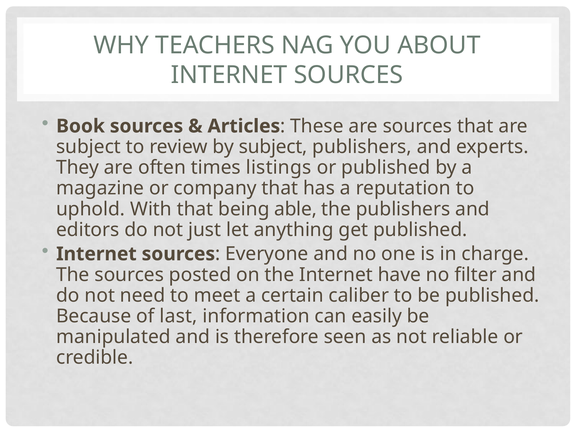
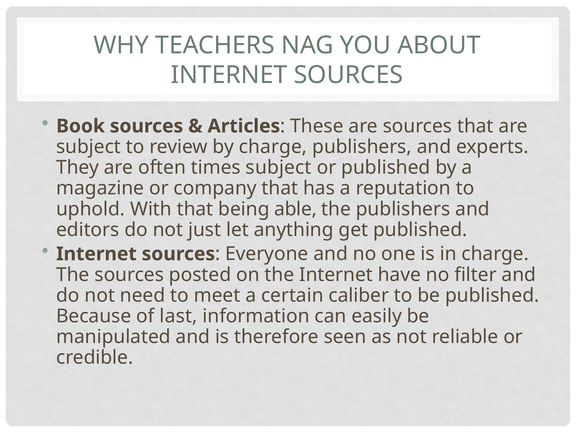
by subject: subject -> charge (273, 147)
times listings: listings -> subject (279, 168)
